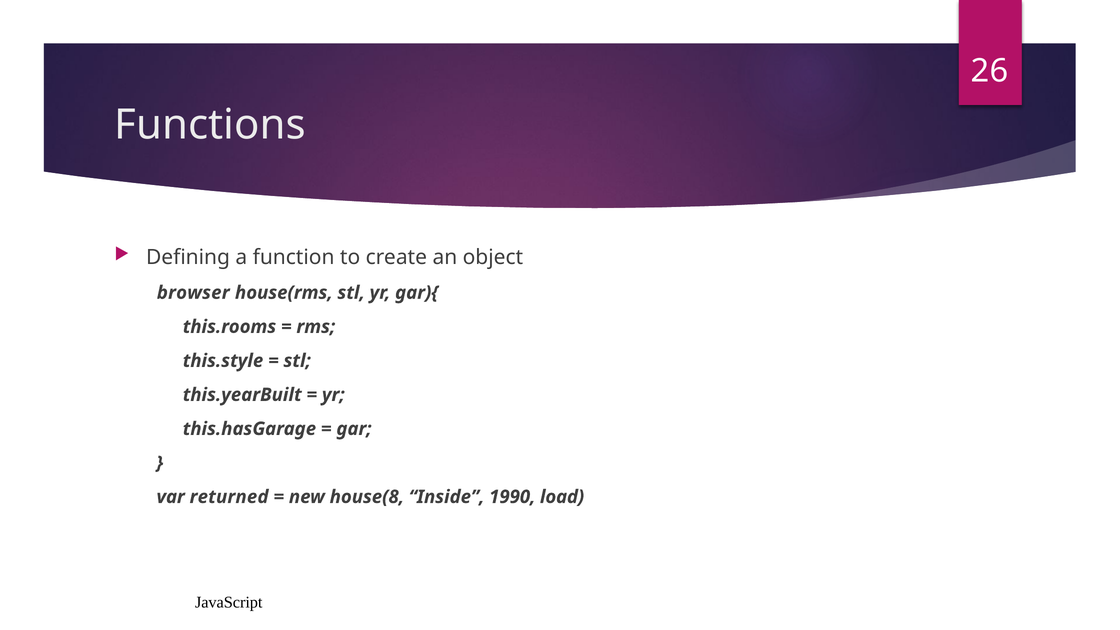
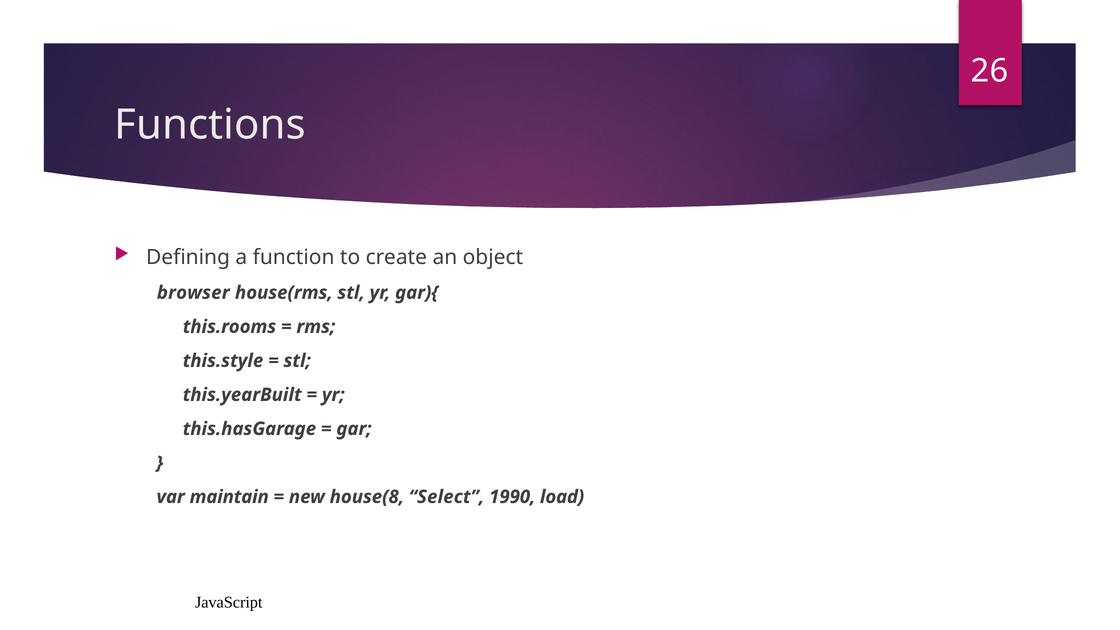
returned: returned -> maintain (229, 497)
Inside: Inside -> Select (447, 497)
